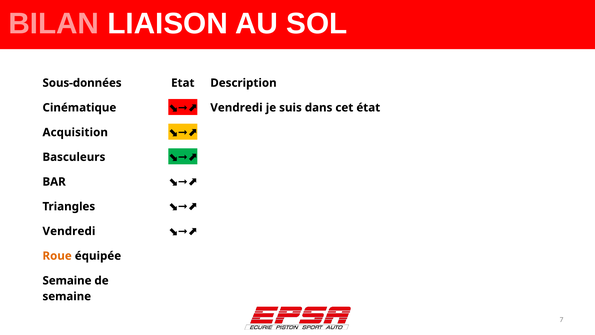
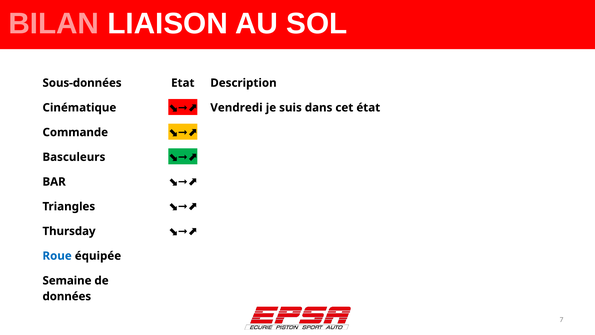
Acquisition: Acquisition -> Commande (75, 132)
Vendredi: Vendredi -> Thursday (69, 231)
Roue colour: orange -> blue (57, 256)
semaine: semaine -> données (67, 296)
